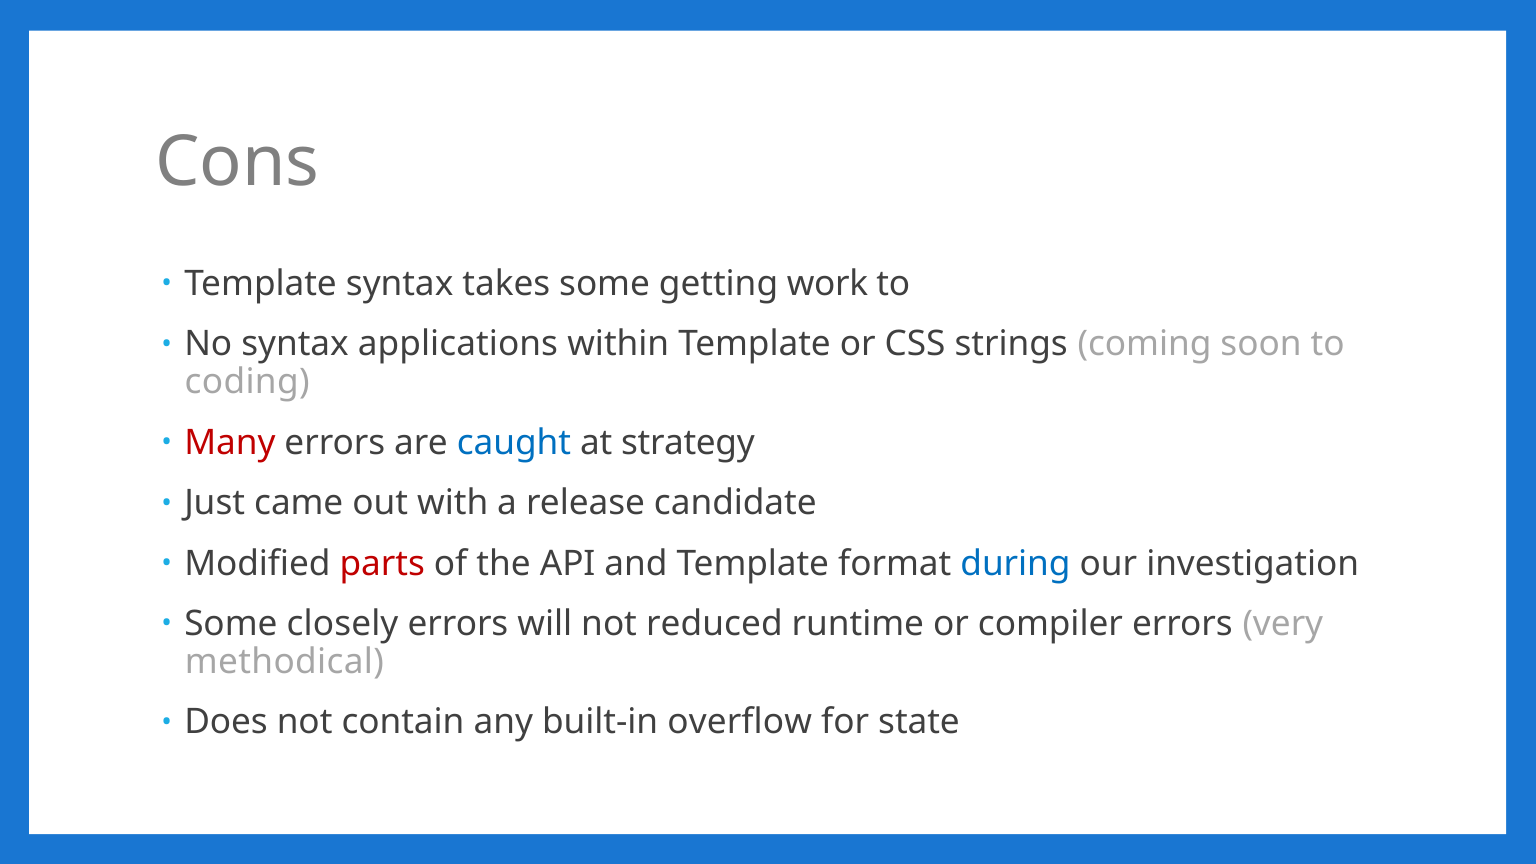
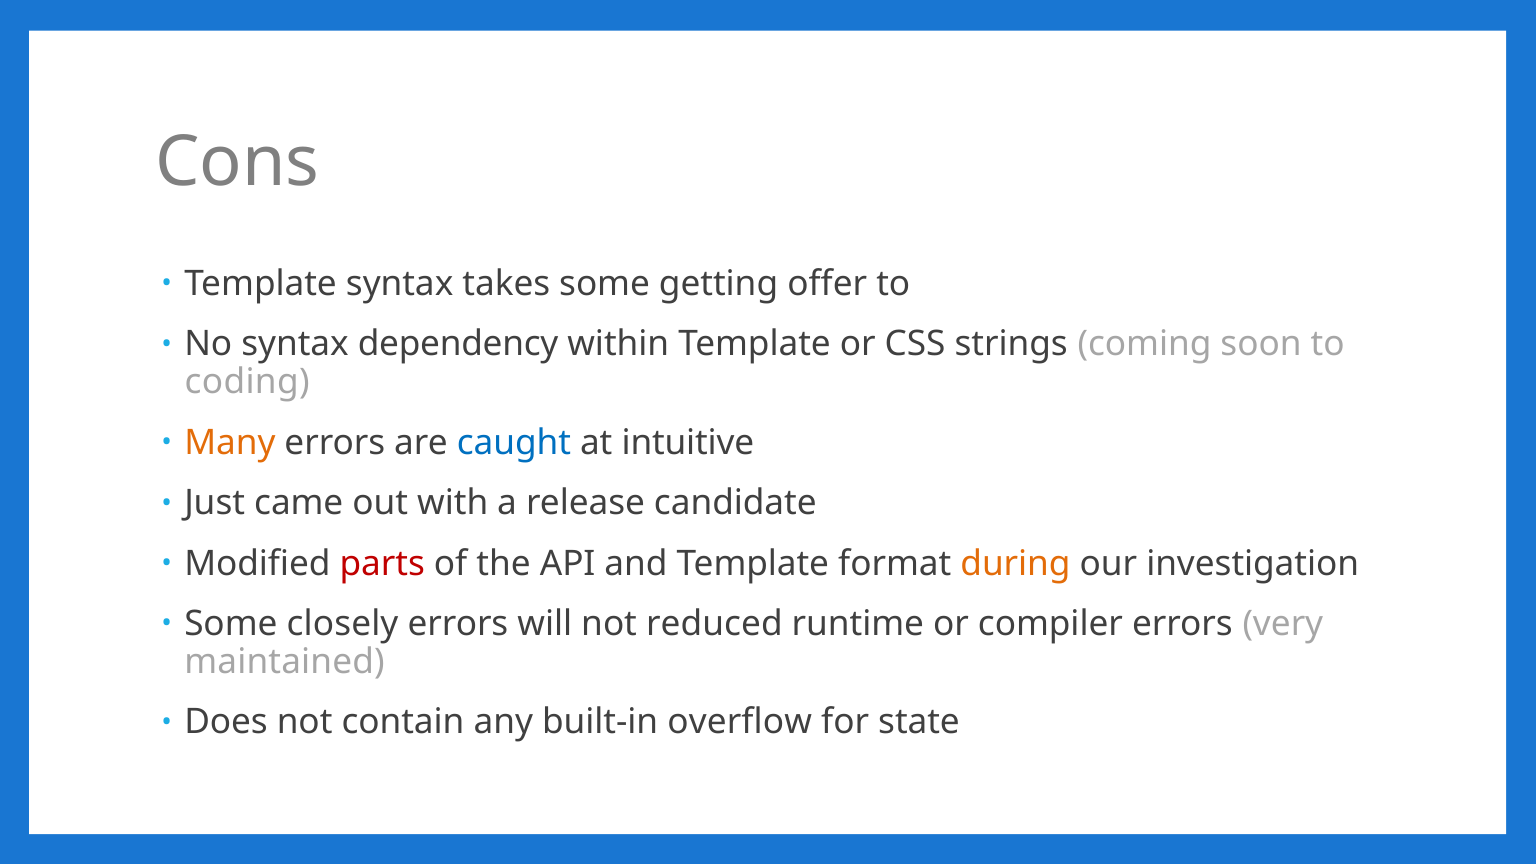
work: work -> offer (827, 284)
applications: applications -> dependency (458, 344)
Many colour: red -> orange (230, 443)
strategy: strategy -> intuitive (688, 443)
during colour: blue -> orange (1015, 563)
methodical: methodical -> maintained (285, 662)
